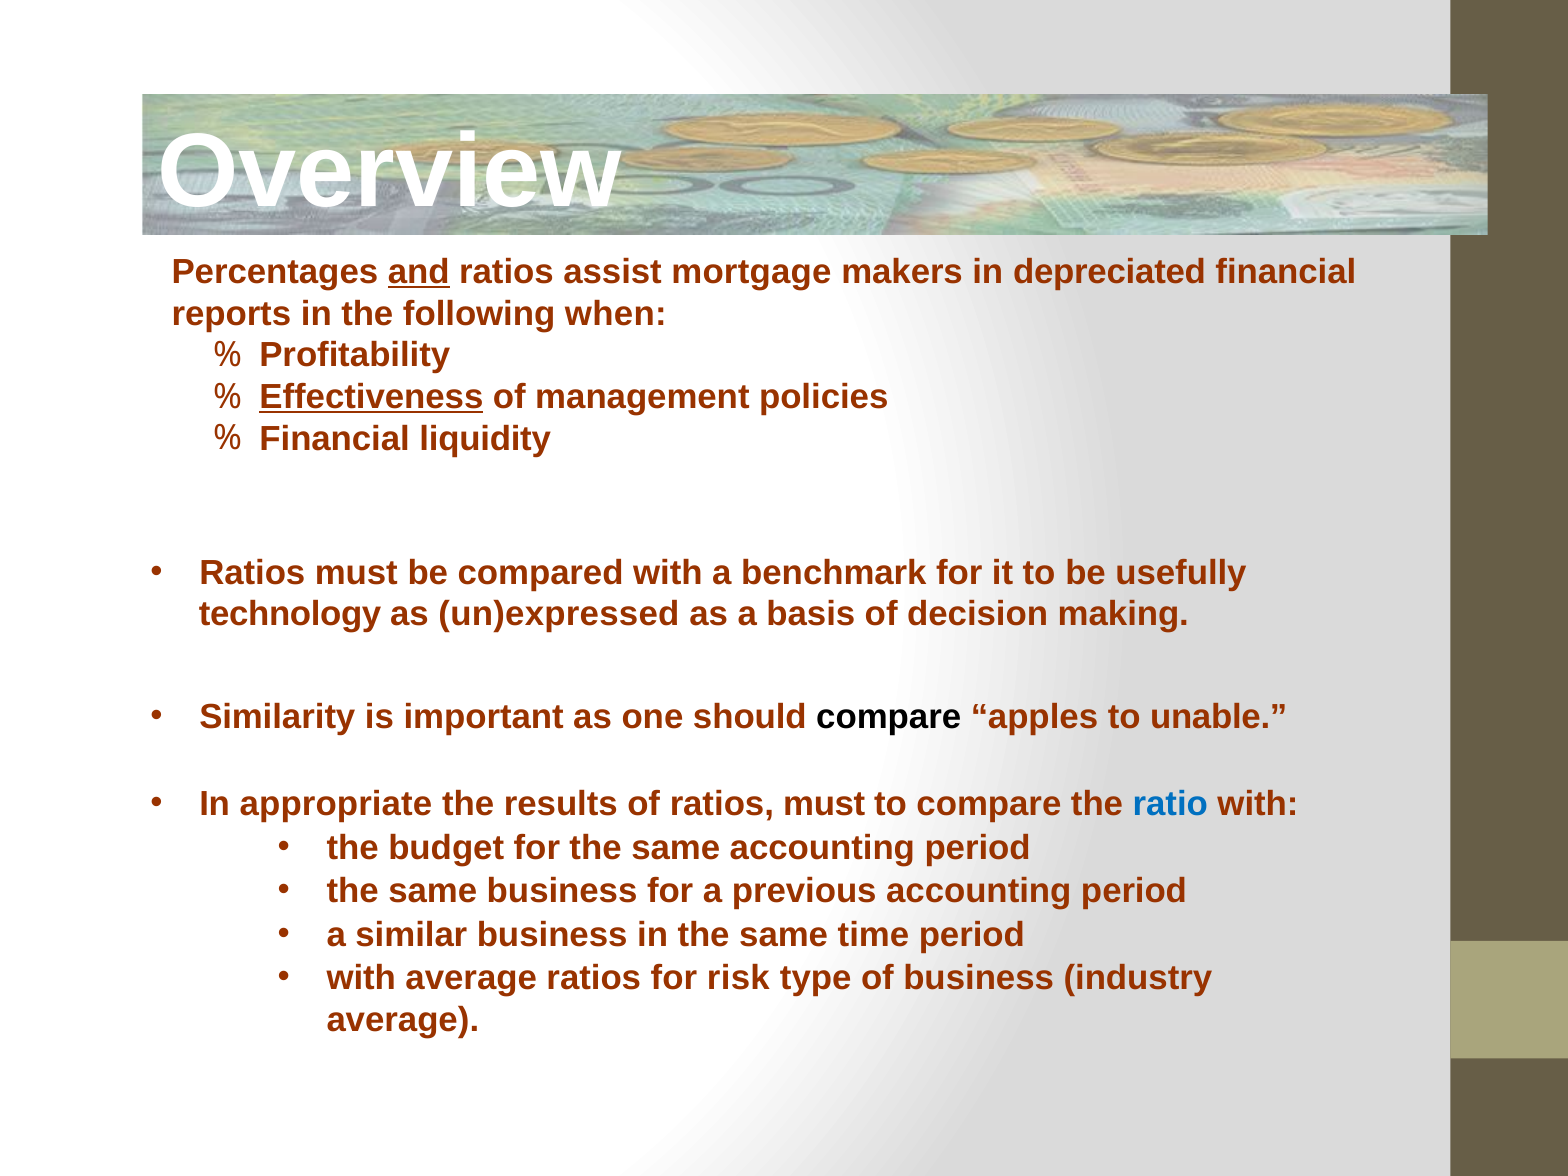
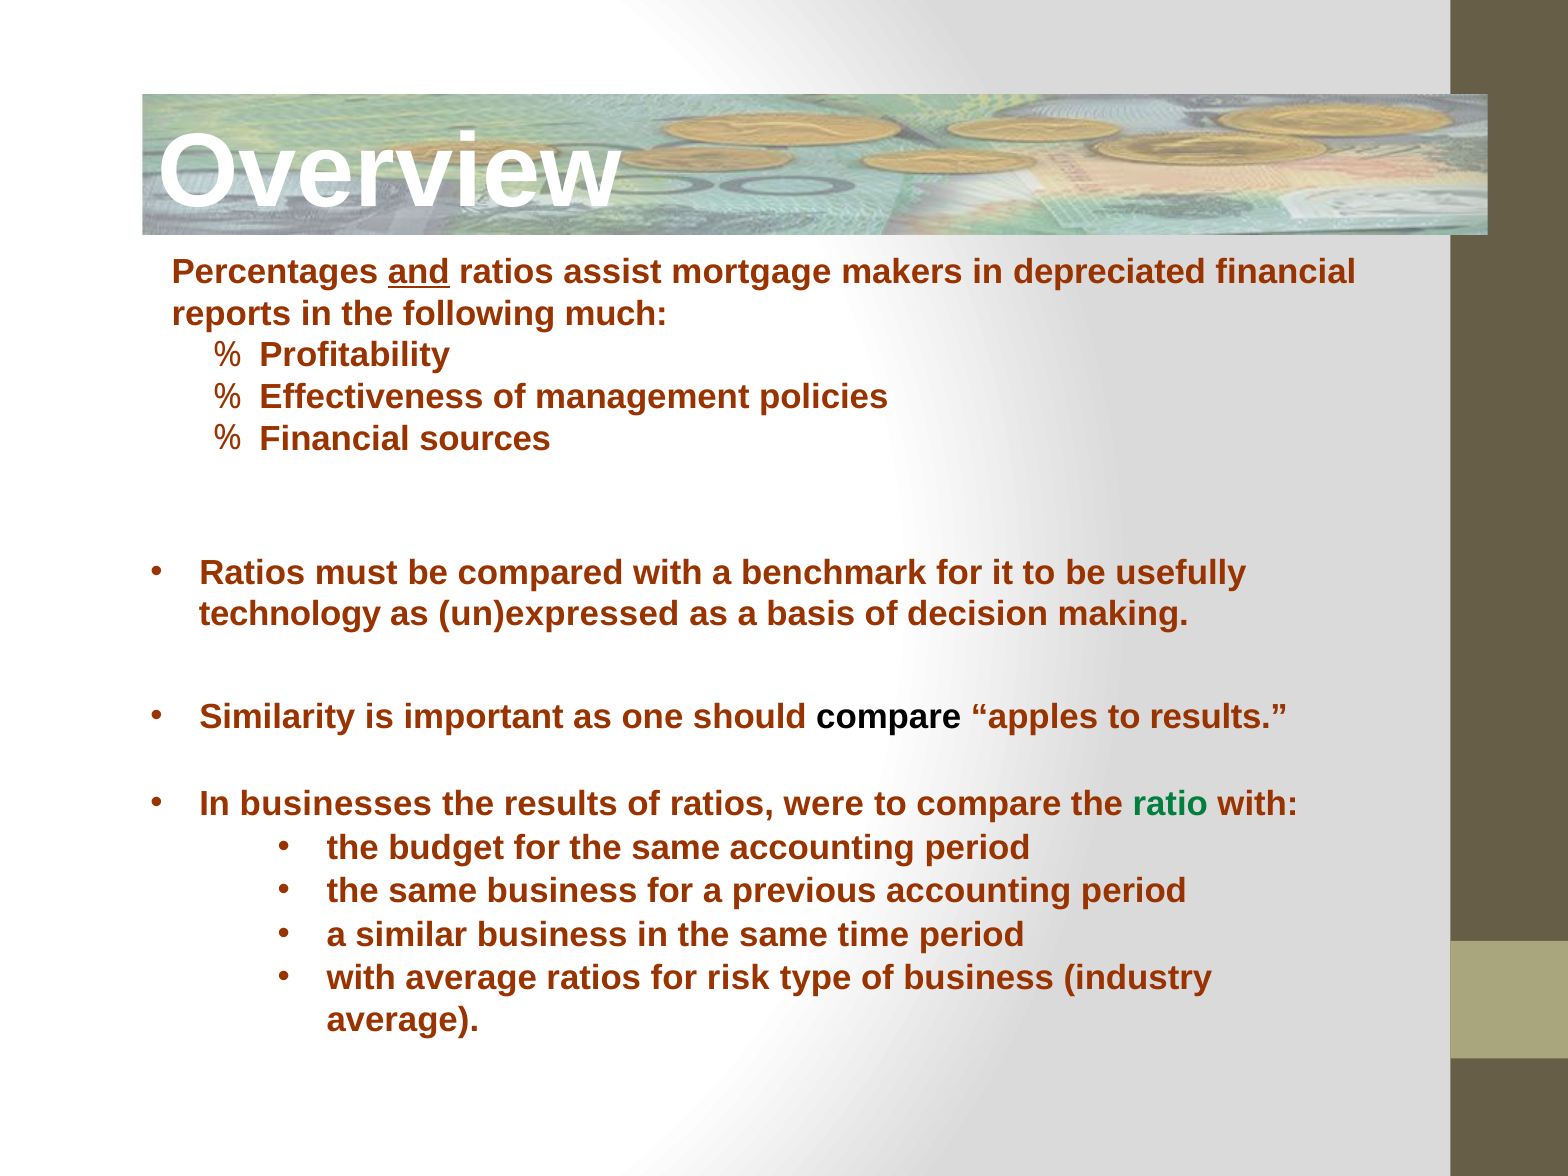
when: when -> much (616, 314)
Effectiveness underline: present -> none (371, 397)
liquidity: liquidity -> sources (485, 439)
to unable: unable -> results (1219, 717)
appropriate: appropriate -> businesses (336, 804)
of ratios must: must -> were (824, 804)
ratio colour: blue -> green (1170, 804)
